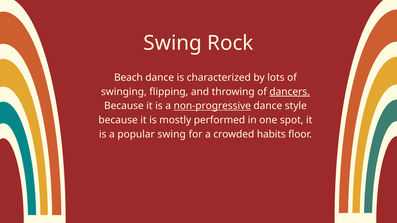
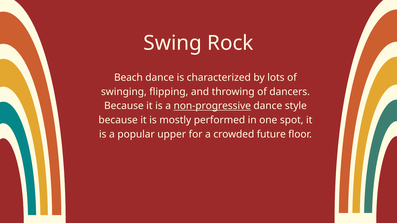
dancers underline: present -> none (290, 92)
popular swing: swing -> upper (172, 134)
habits: habits -> future (271, 134)
